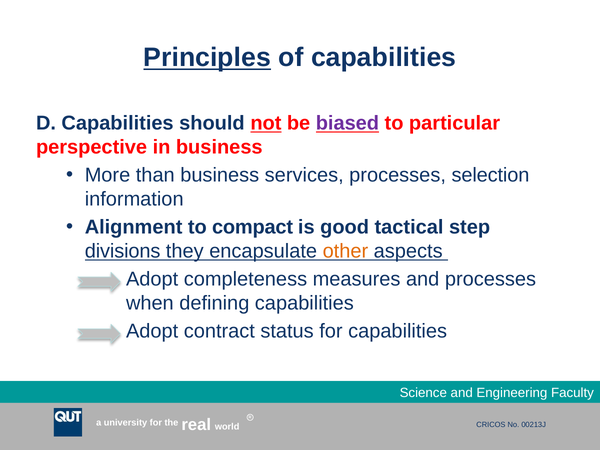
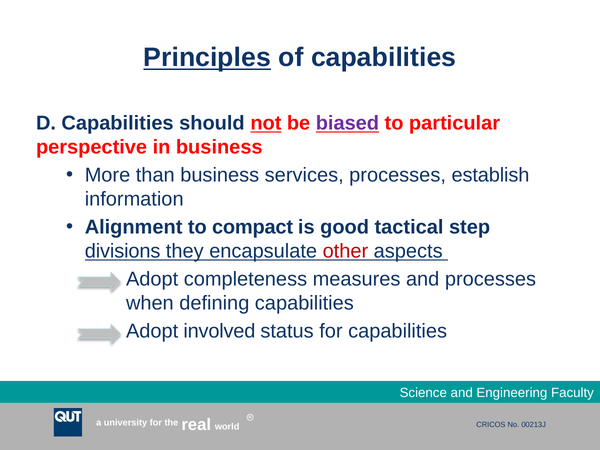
selection: selection -> establish (490, 175)
other colour: orange -> red (345, 251)
contract: contract -> involved (219, 331)
